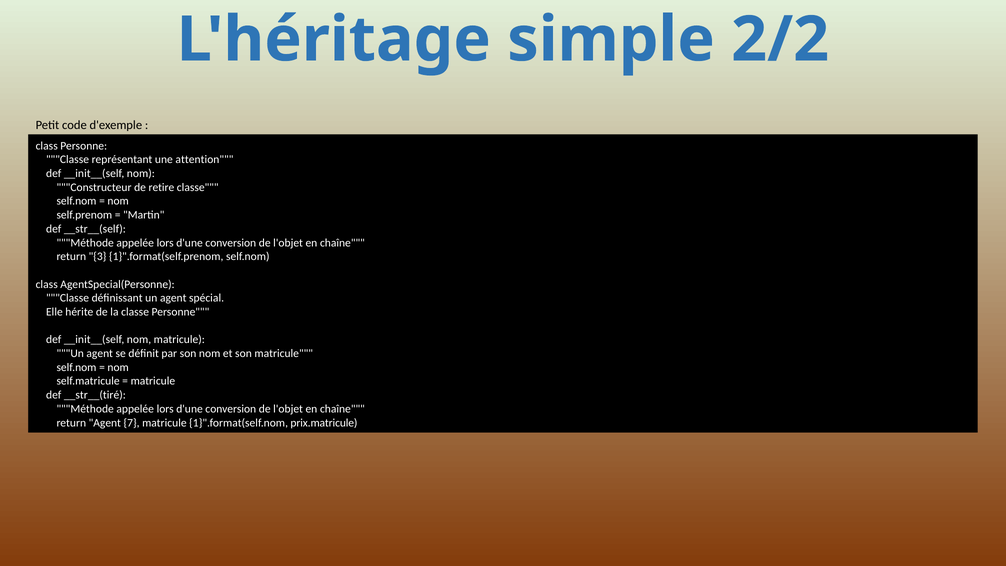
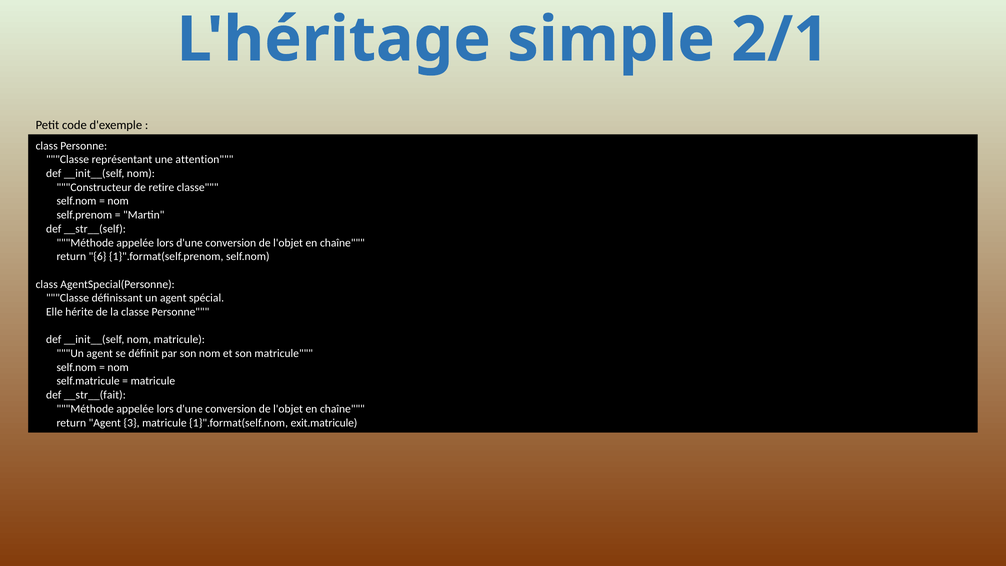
2/2: 2/2 -> 2/1 (780, 40)
3: 3 -> 6 (98, 256)
__str__(tiré: __str__(tiré -> __str__(fait (95, 395)
7: 7 -> 3 (132, 423)
prix.matricule: prix.matricule -> exit.matricule (324, 423)
